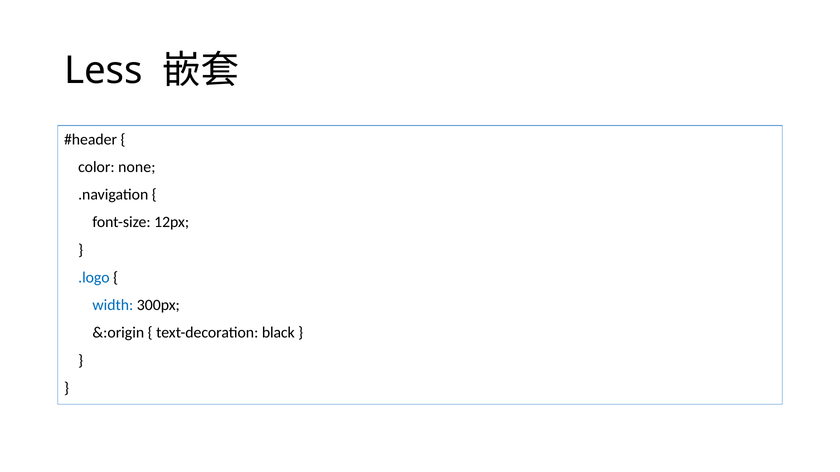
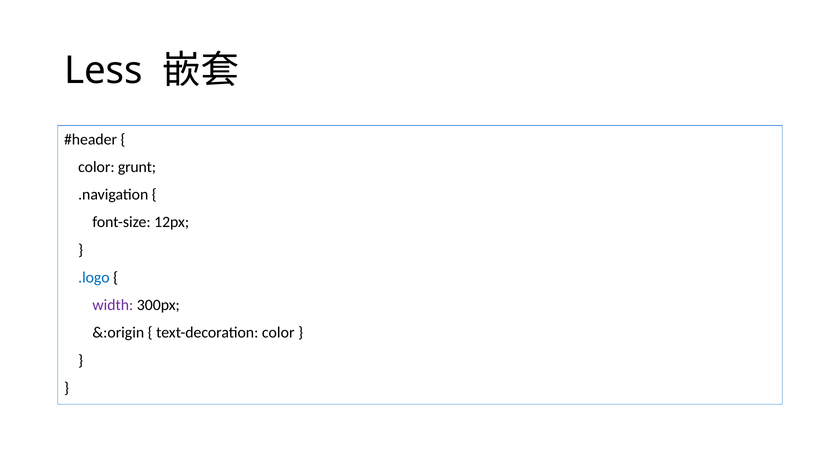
none: none -> grunt (137, 167)
width colour: blue -> purple (113, 305)
text-decoration black: black -> color (278, 333)
